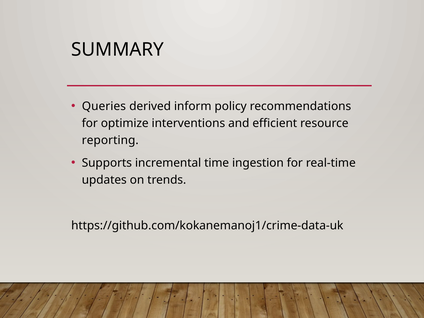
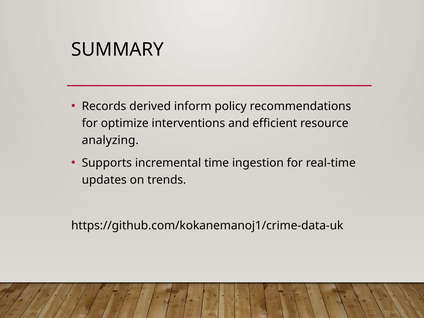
Queries: Queries -> Records (104, 106)
reporting: reporting -> analyzing (110, 140)
